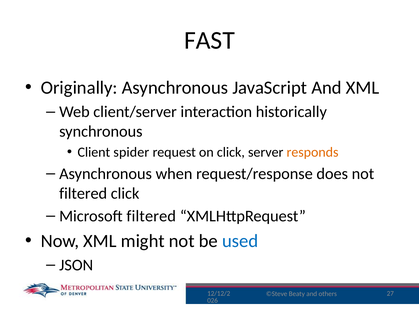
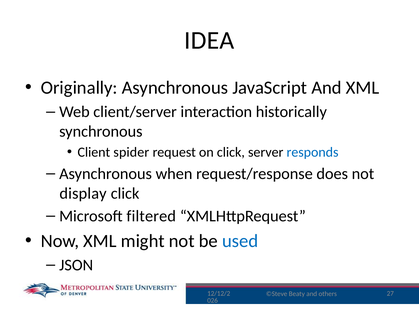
FAST: FAST -> IDEA (209, 41)
responds colour: orange -> blue (313, 152)
filtered: filtered -> display (83, 193)
